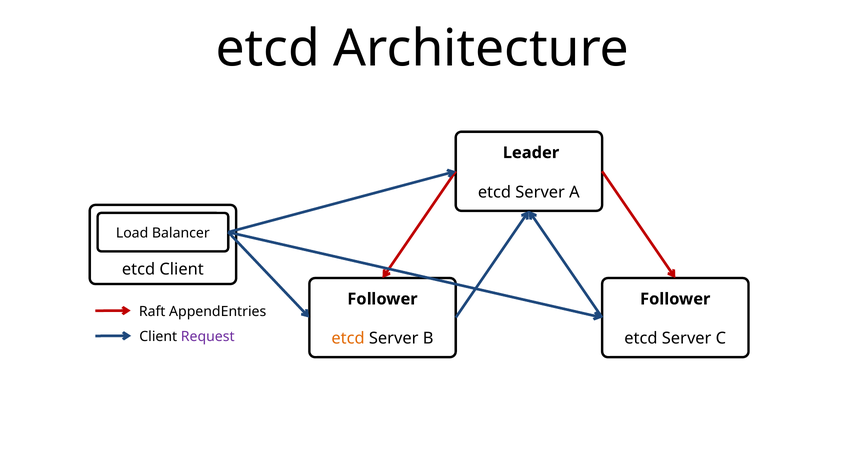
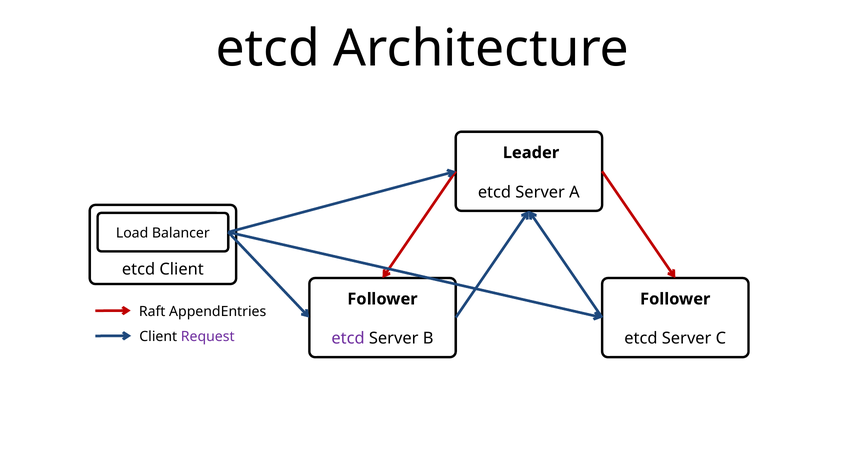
etcd colour: orange -> purple (348, 339)
